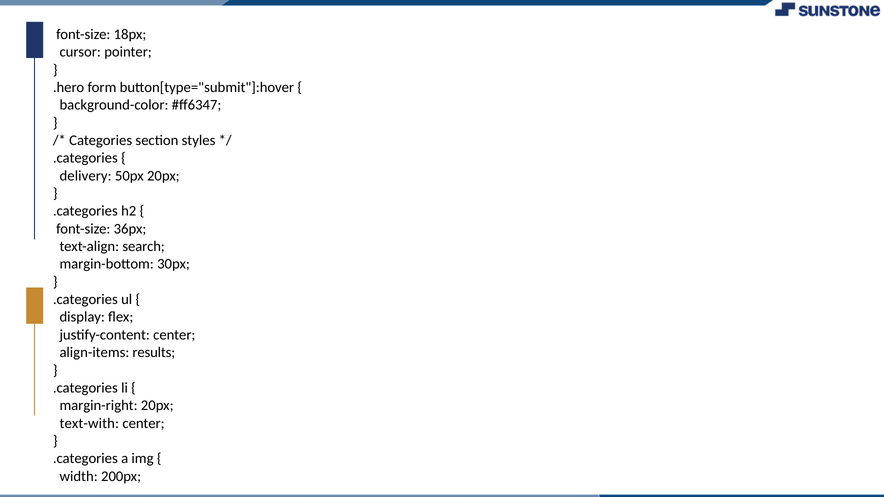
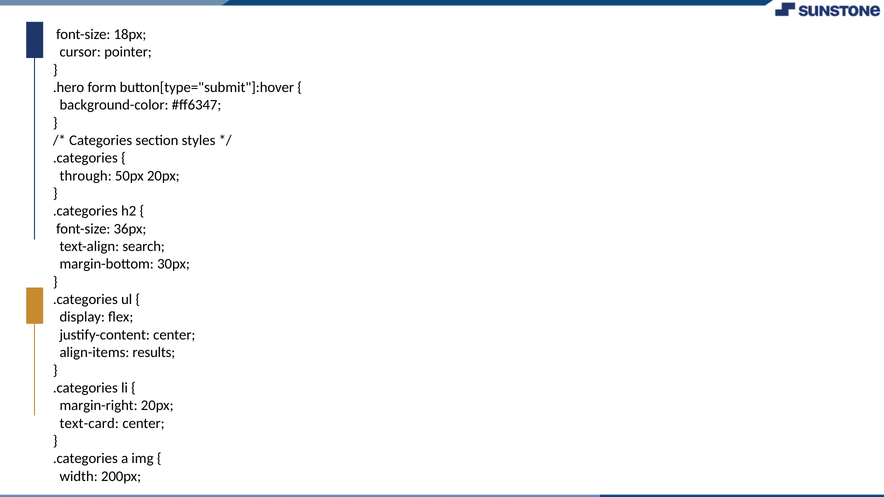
delivery: delivery -> through (86, 176)
text-with: text-with -> text-card (89, 423)
